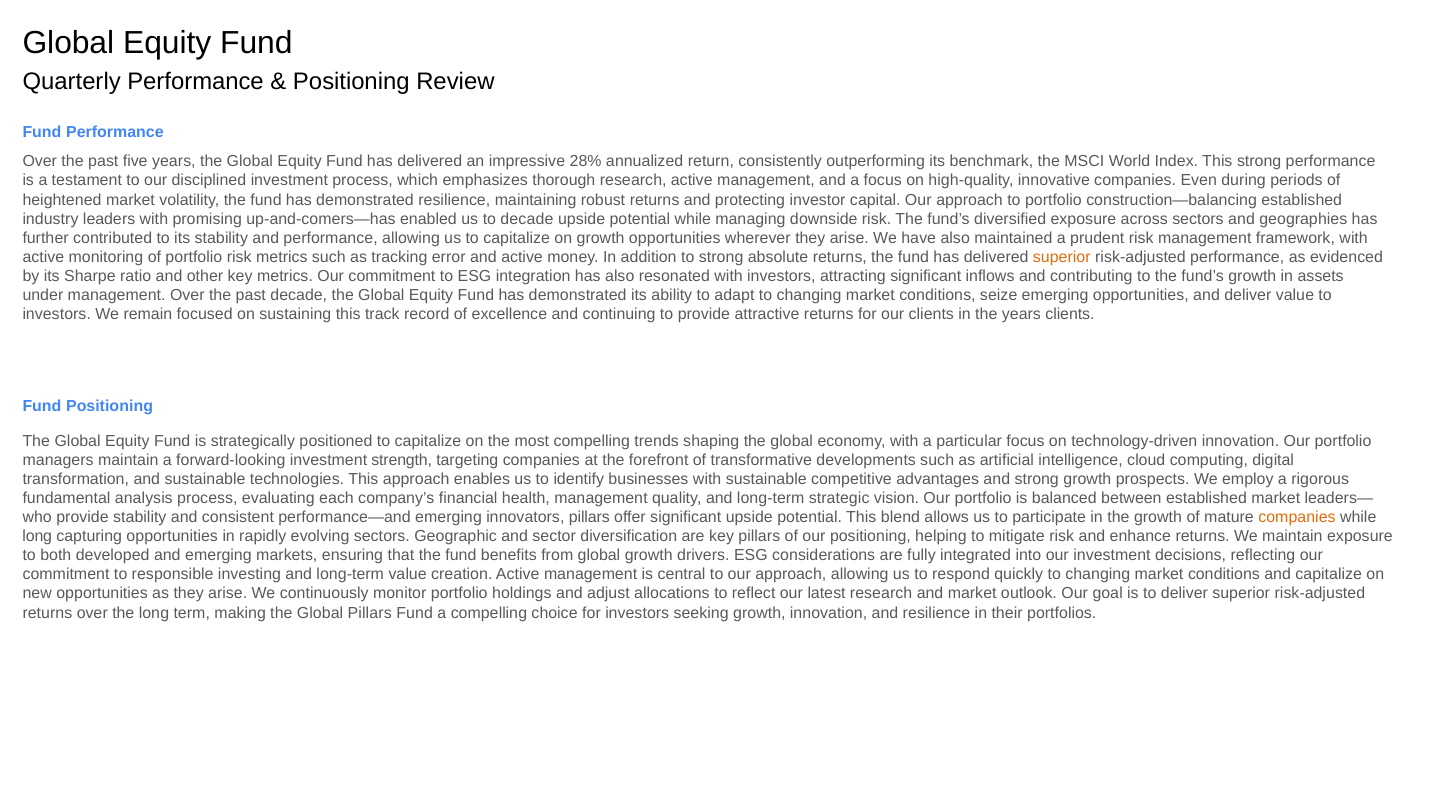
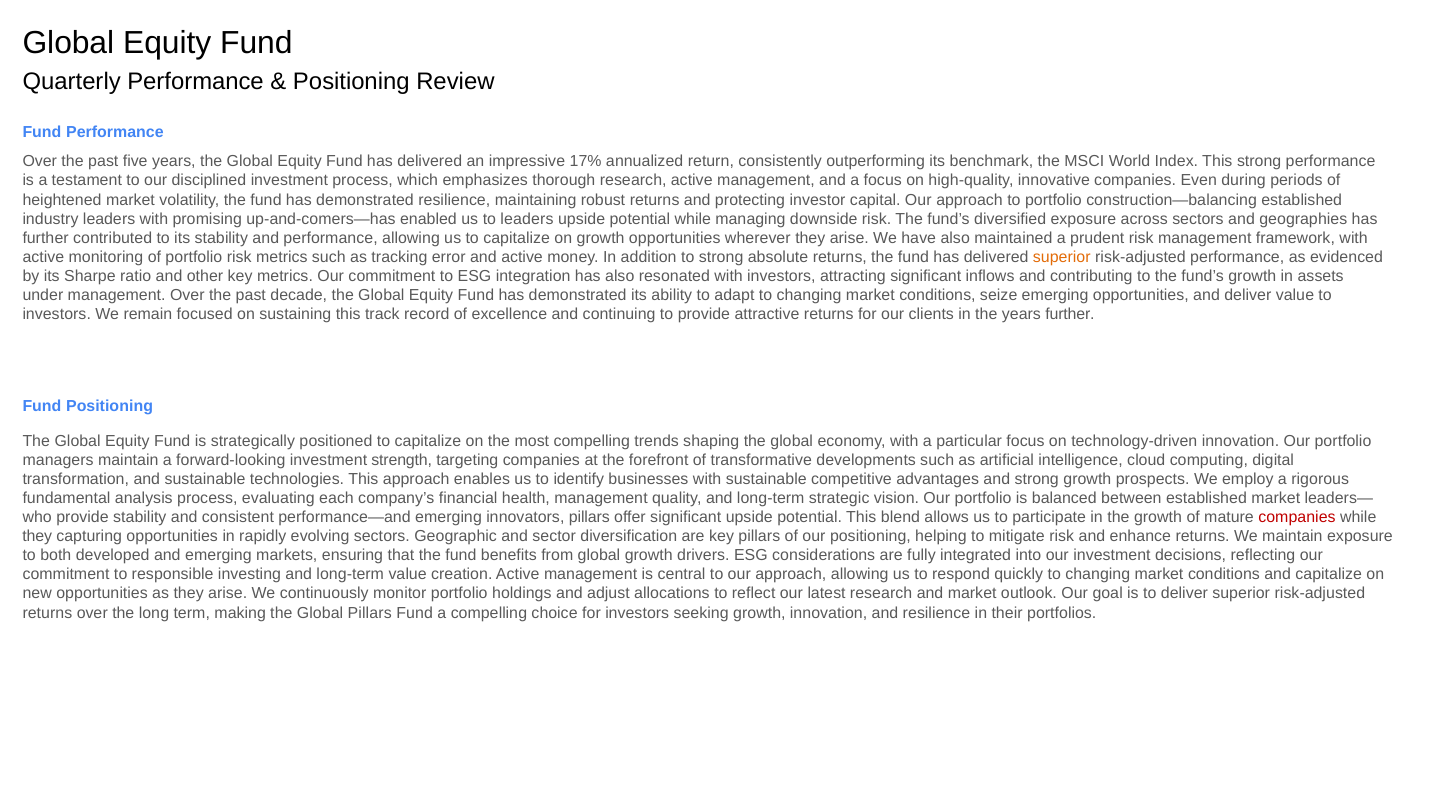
28%: 28% -> 17% (586, 162)
to decade: decade -> leaders (527, 219)
years clients: clients -> further (1070, 314)
companies colour: orange -> red (1297, 517)
long: long -> they (37, 536)
